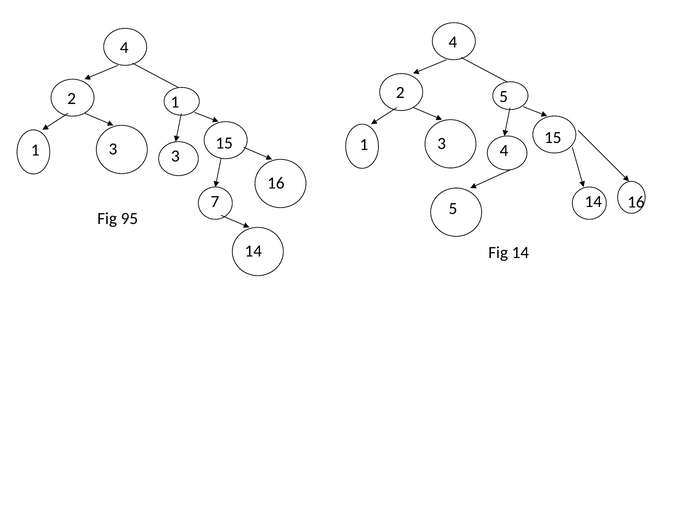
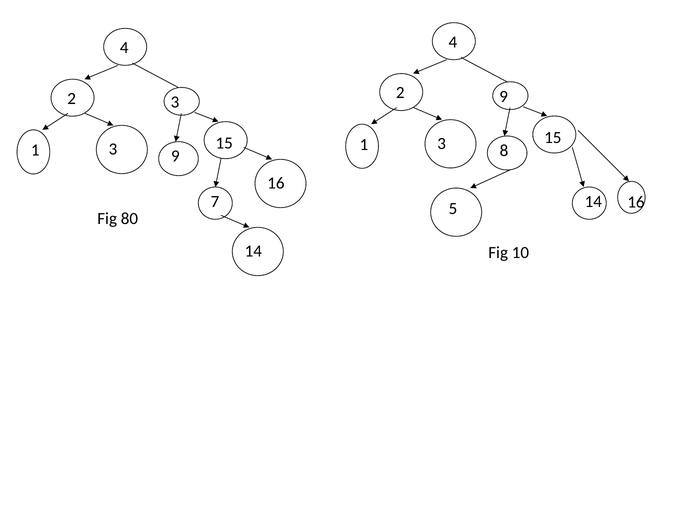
2 5: 5 -> 9 (504, 96)
2 1: 1 -> 3 (175, 102)
3 4: 4 -> 8 (504, 151)
3 3: 3 -> 9 (175, 156)
95: 95 -> 80 (129, 219)
Fig 14: 14 -> 10 (520, 253)
